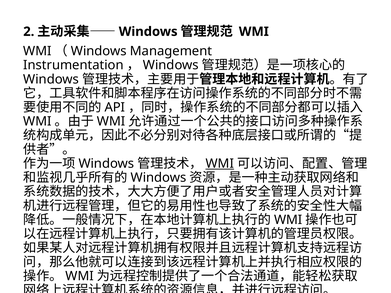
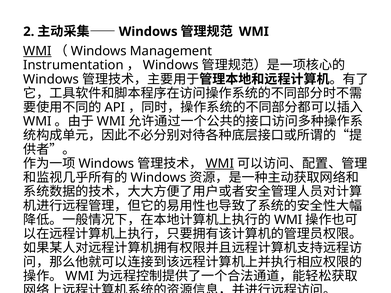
WMI underline: none -> present (37, 51)
